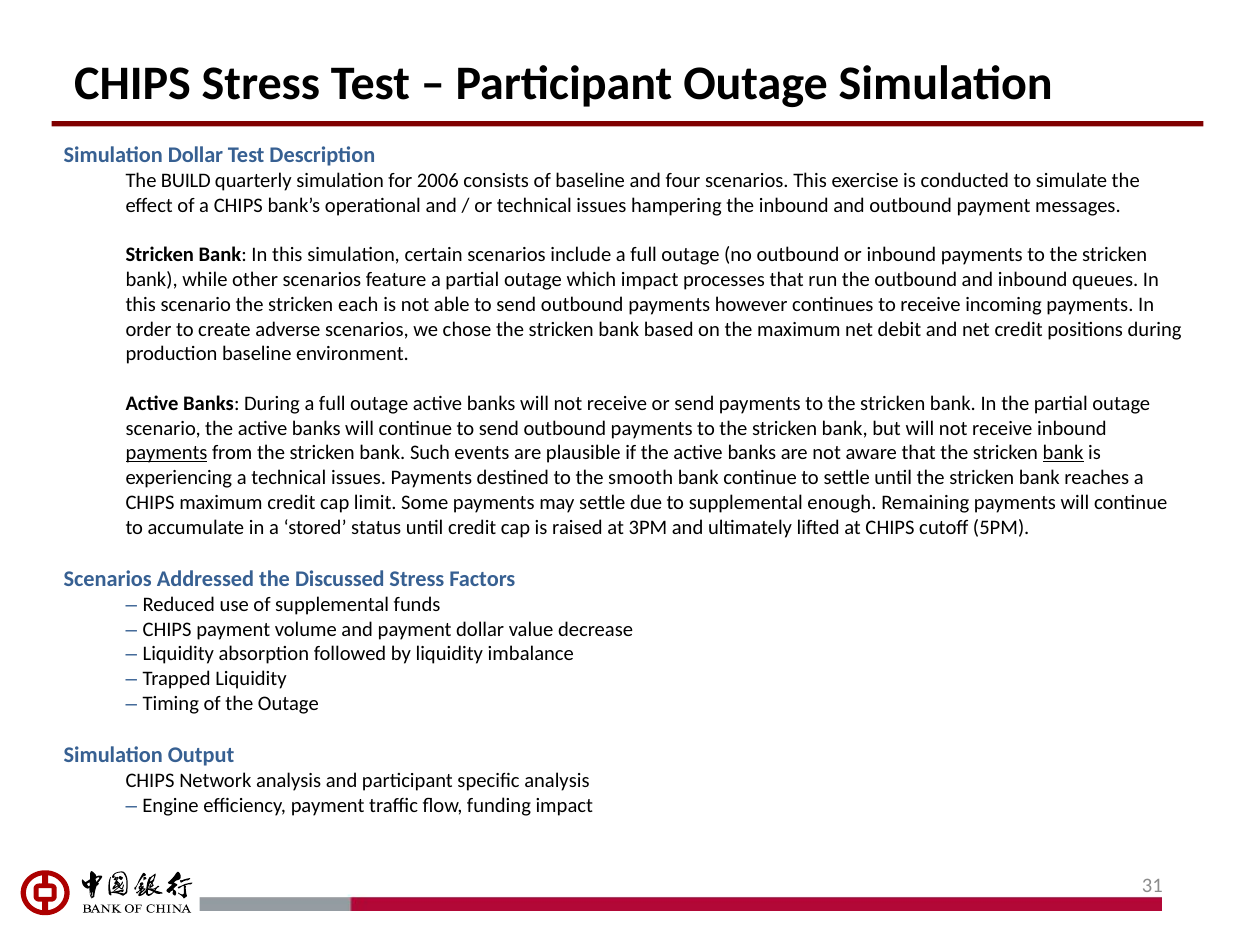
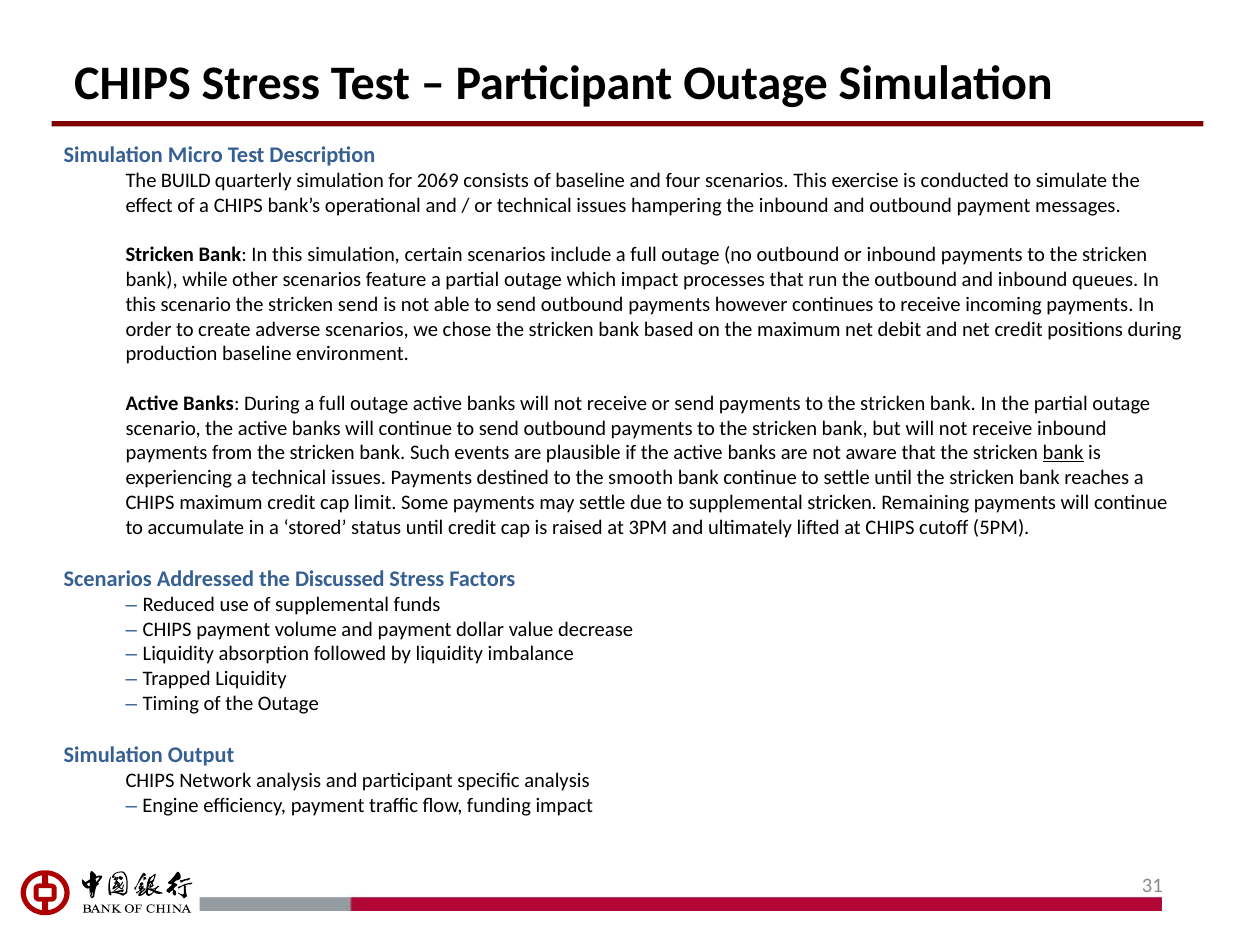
Simulation Dollar: Dollar -> Micro (195, 155)
2006: 2006 -> 2069 (438, 181)
stricken each: each -> send (358, 304)
payments underline: present -> none (167, 453)
supplemental enough: enough -> stricken (842, 502)
